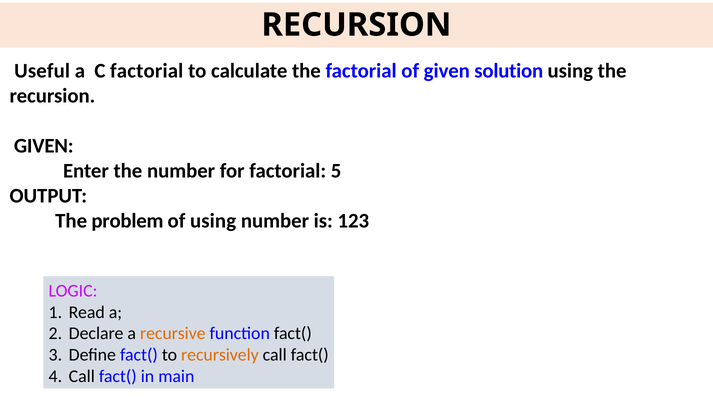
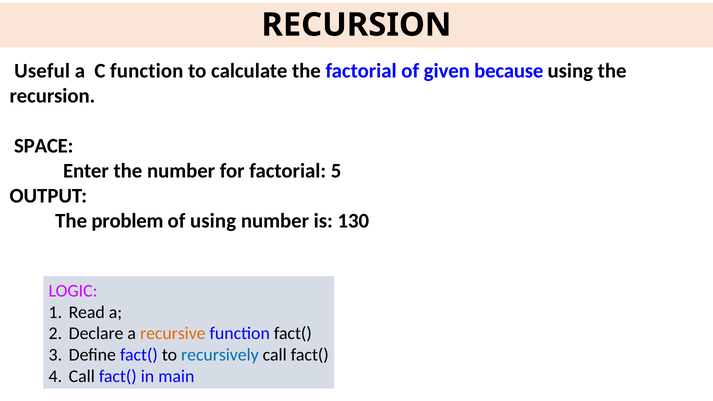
C factorial: factorial -> function (147, 71)
solution: solution -> because (509, 71)
GIVEN: GIVEN -> SPACE (44, 146)
123: 123 -> 130 (353, 221)
recursively colour: orange -> blue (220, 355)
